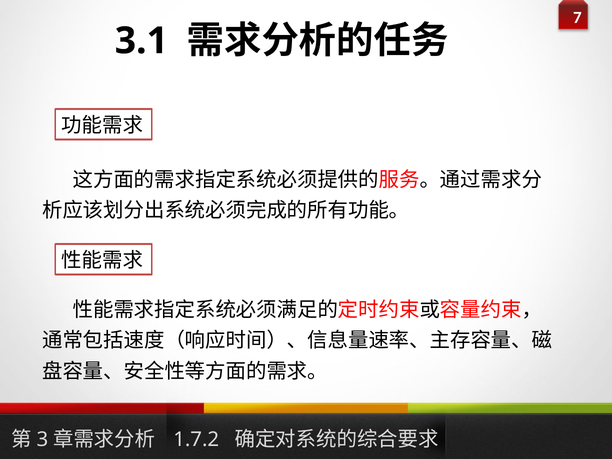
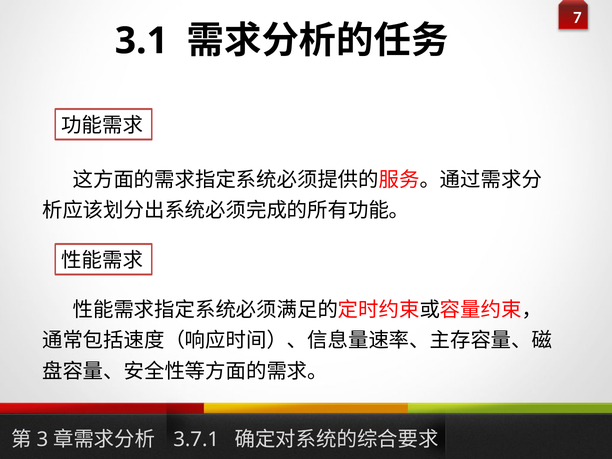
1.7.2: 1.7.2 -> 3.7.1 (196, 440)
